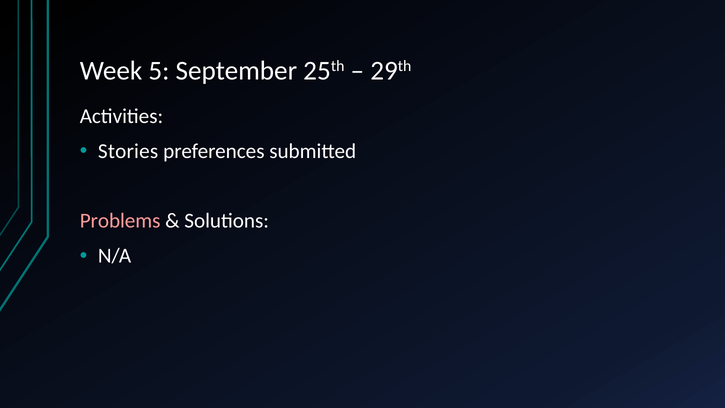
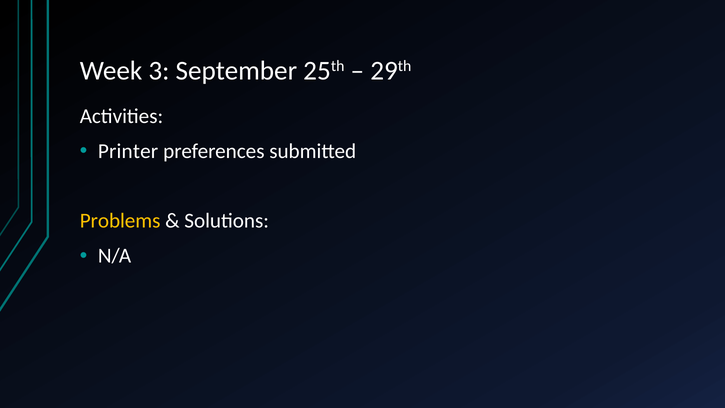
5: 5 -> 3 (159, 71)
Stories: Stories -> Printer (128, 151)
Problems colour: pink -> yellow (120, 221)
